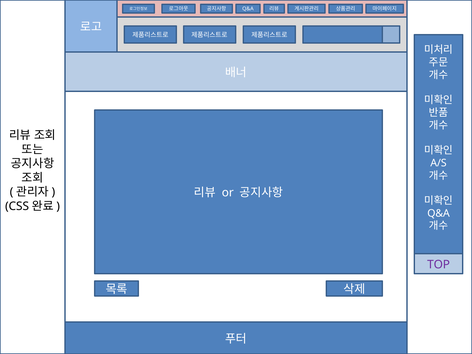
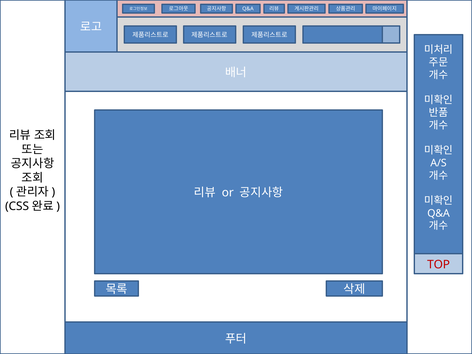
TOP colour: purple -> red (439, 264)
